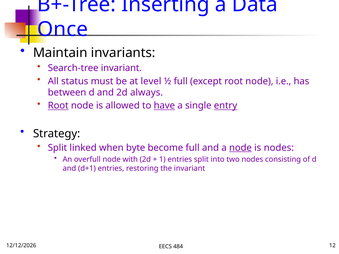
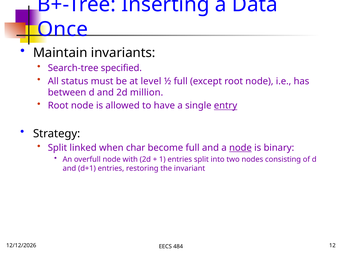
Search-tree invariant: invariant -> specified (121, 68)
always: always -> million (147, 93)
Root underline: present -> none (58, 106)
have underline: present -> none (164, 106)
byte: byte -> char (136, 148)
is nodes: nodes -> binary (279, 148)
